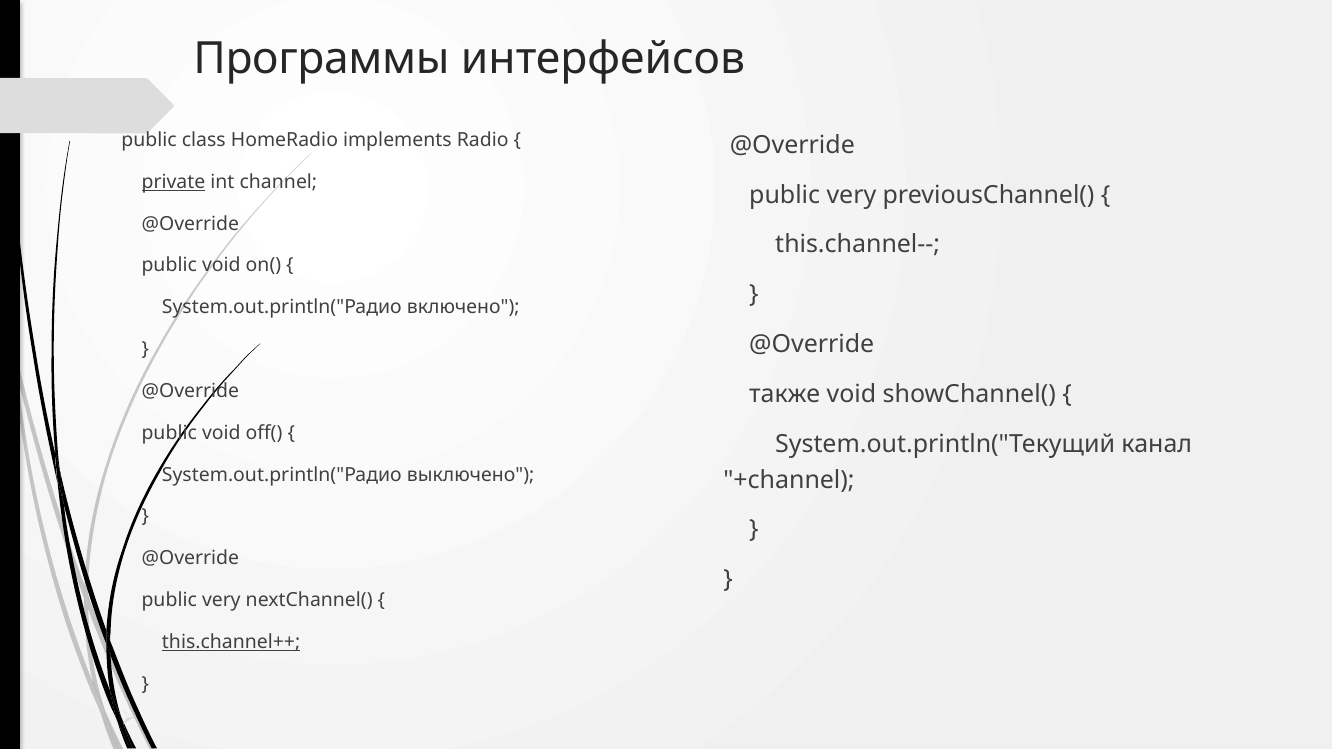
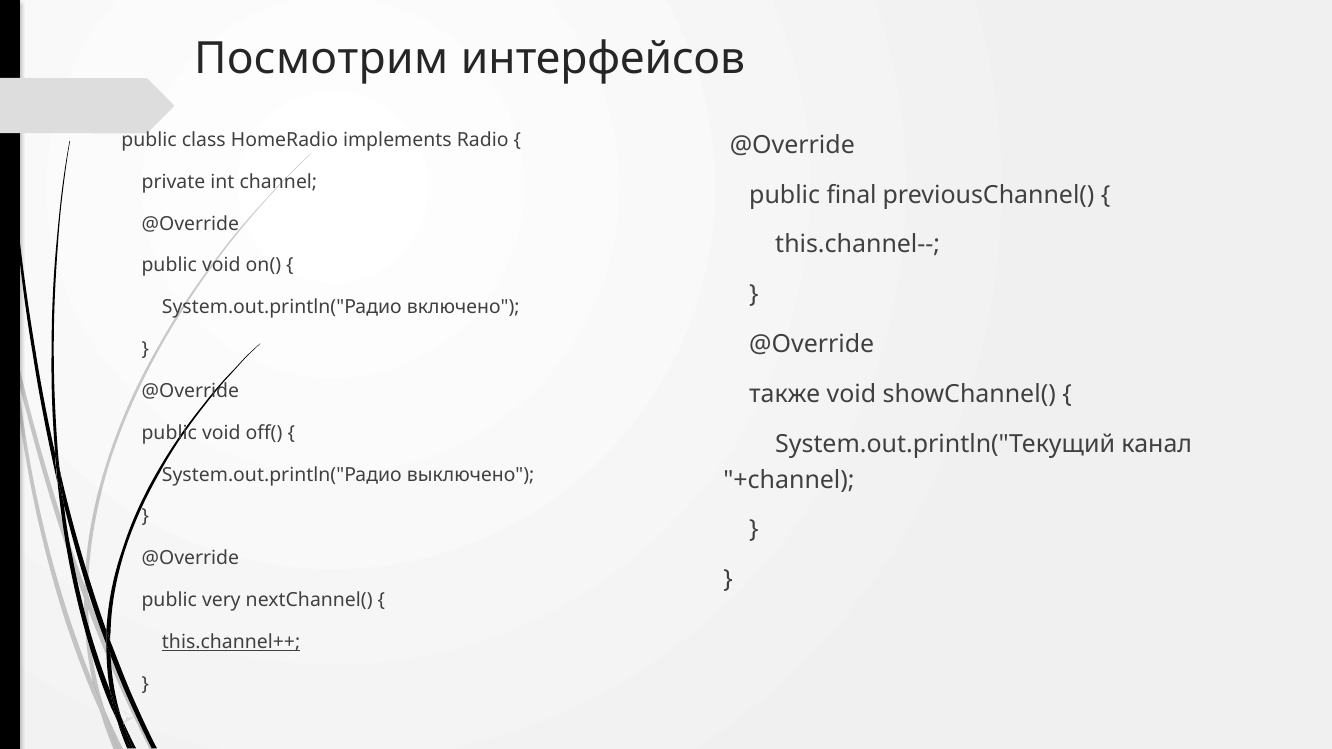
Программы: Программы -> Посмотрим (321, 59)
private underline: present -> none (173, 182)
very: very -> final (852, 195)
